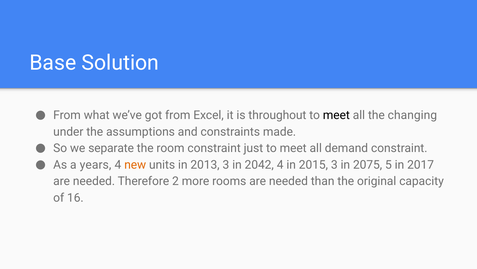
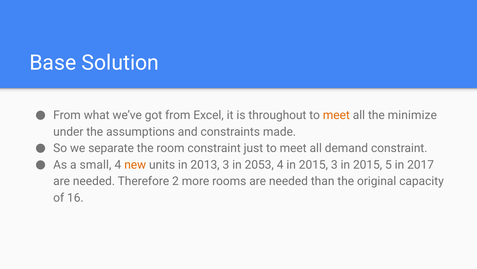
meet colour: black -> orange (336, 115)
changing: changing -> minimize (412, 115)
years: years -> small (95, 164)
2042: 2042 -> 2053 (259, 164)
3 in 2075: 2075 -> 2015 (368, 164)
